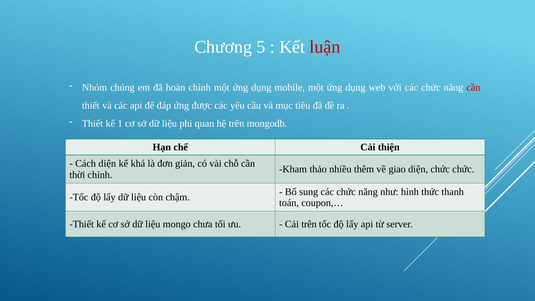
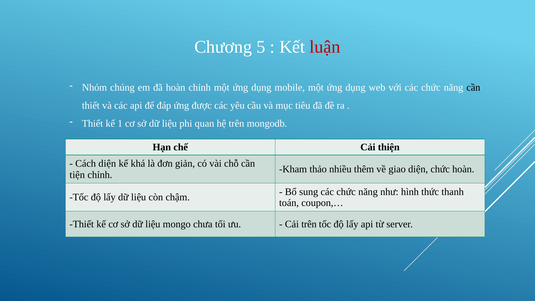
cần colour: red -> black (473, 87)
chức chức: chức -> hoàn (463, 169)
thời: thời -> tiện (77, 175)
